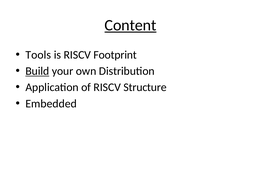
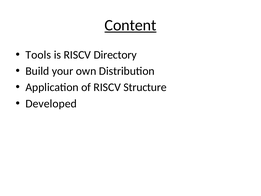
Footprint: Footprint -> Directory (115, 55)
Build underline: present -> none (37, 71)
Embedded: Embedded -> Developed (51, 103)
